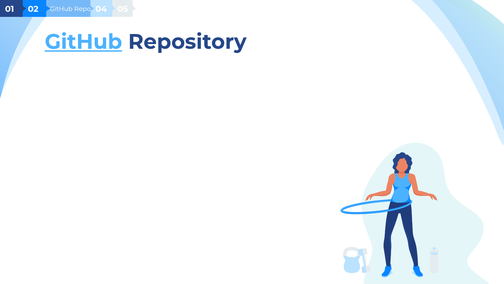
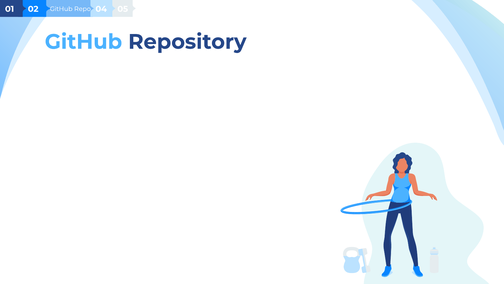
GitHub underline: present -> none (83, 42)
